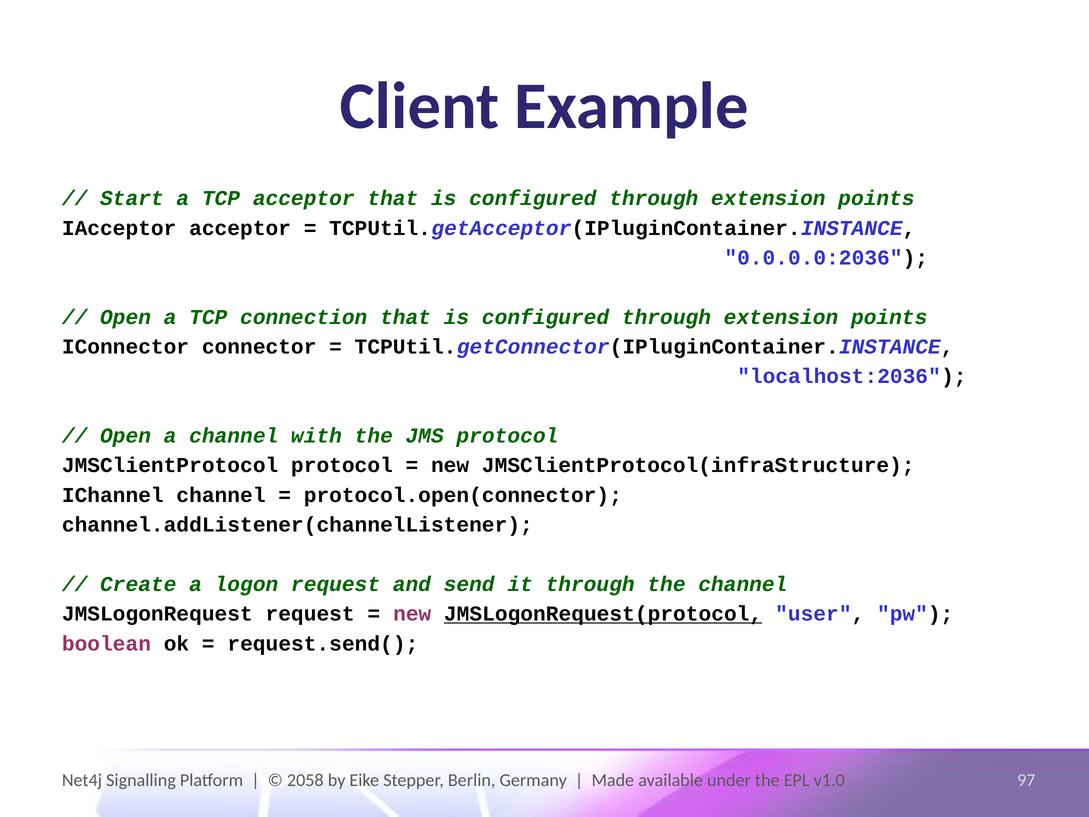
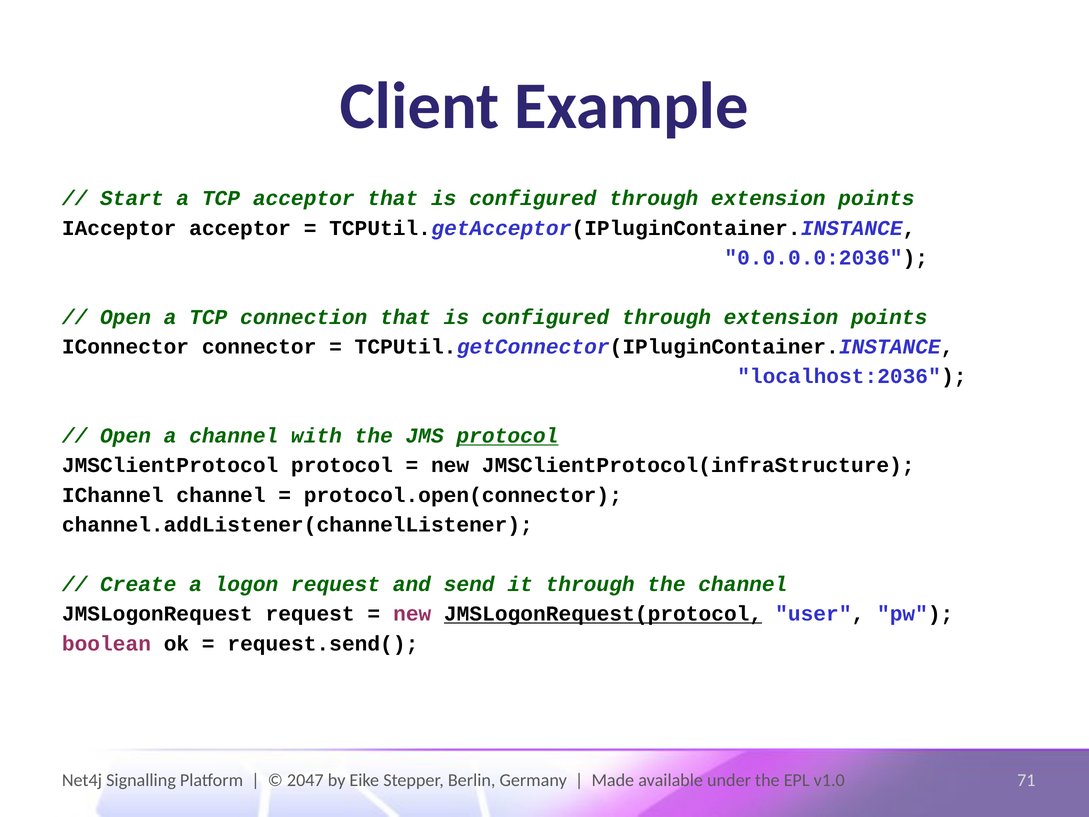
protocol underline: none -> present (507, 436)
2058: 2058 -> 2047 (305, 780)
97: 97 -> 71 (1026, 780)
